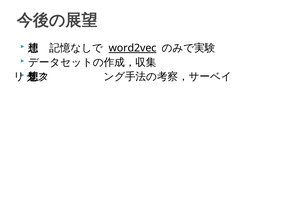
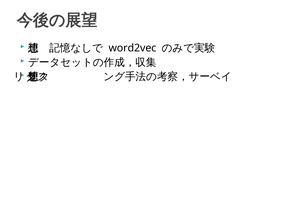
word2vec underline: present -> none (133, 48)
